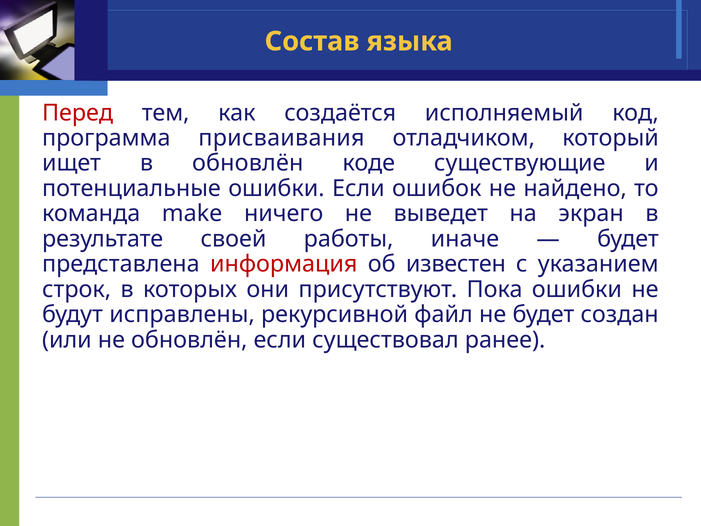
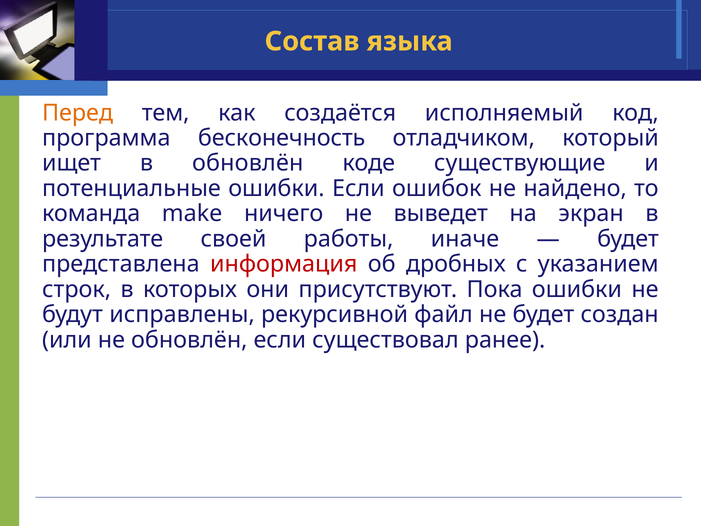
Перед colour: red -> orange (78, 113)
присваивания: присваивания -> бесконечность (282, 138)
известен: известен -> дробных (456, 264)
